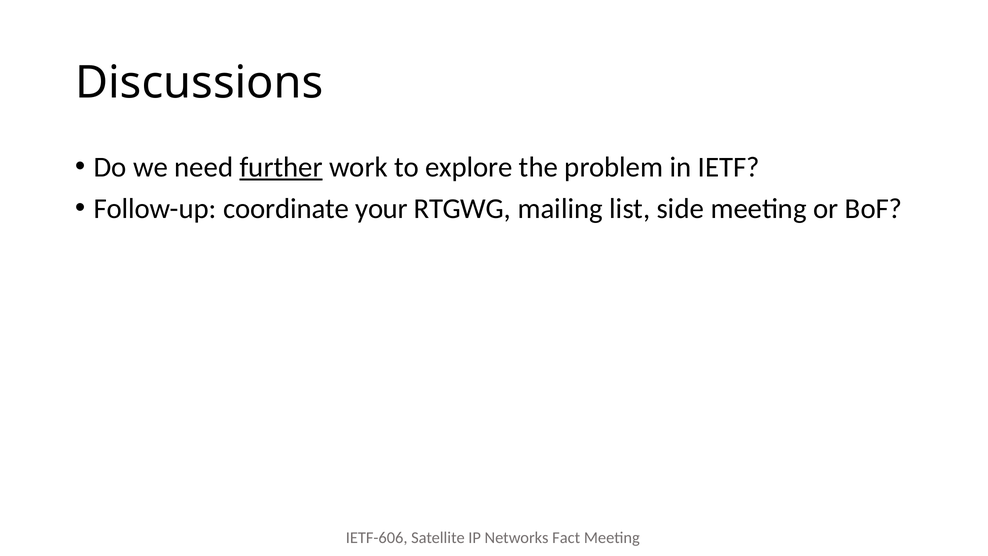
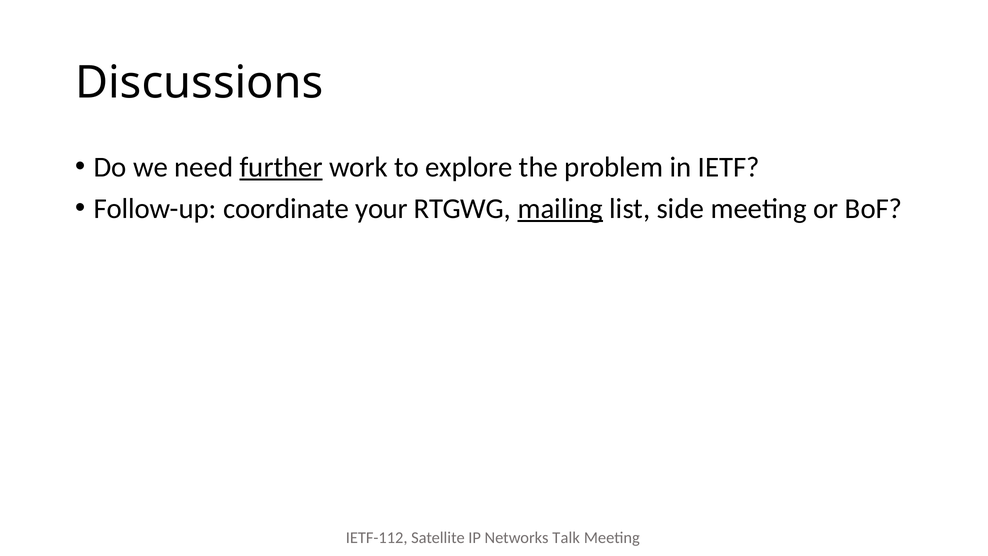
mailing underline: none -> present (560, 208)
IETF-606: IETF-606 -> IETF-112 (377, 537)
Fact: Fact -> Talk (566, 537)
